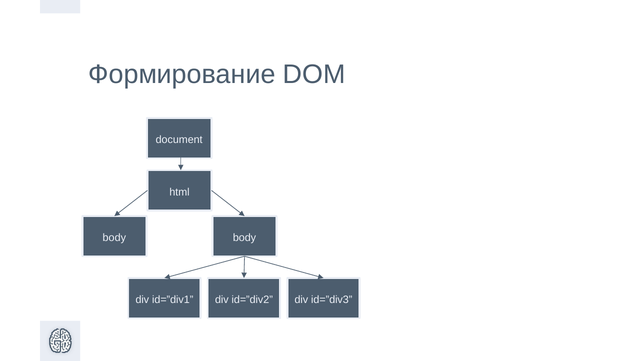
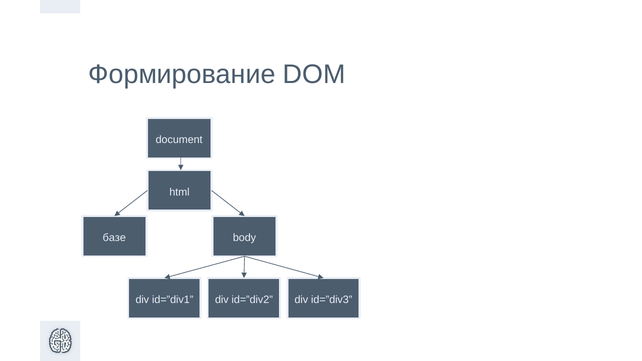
body: body -> базе (114, 238)
